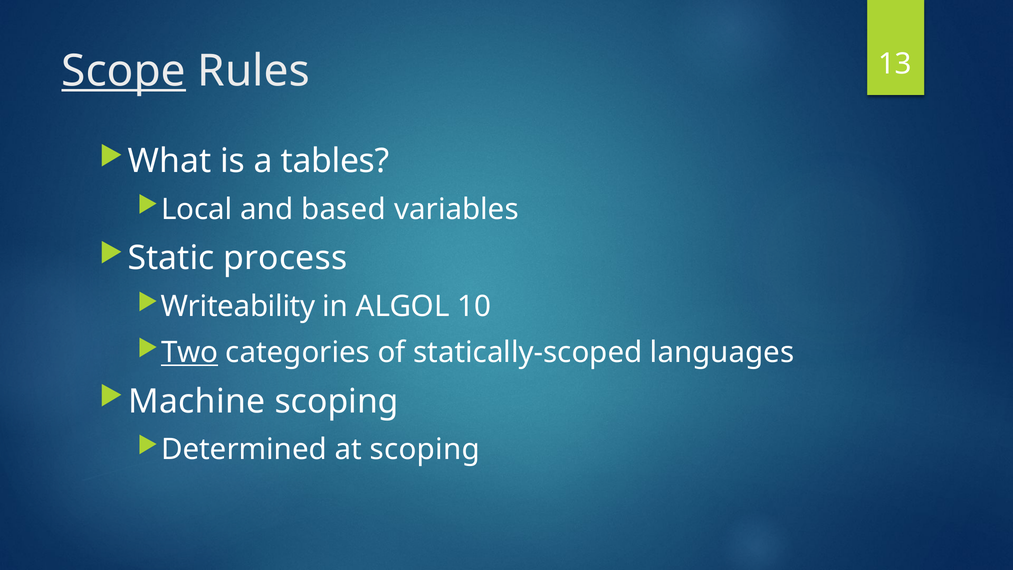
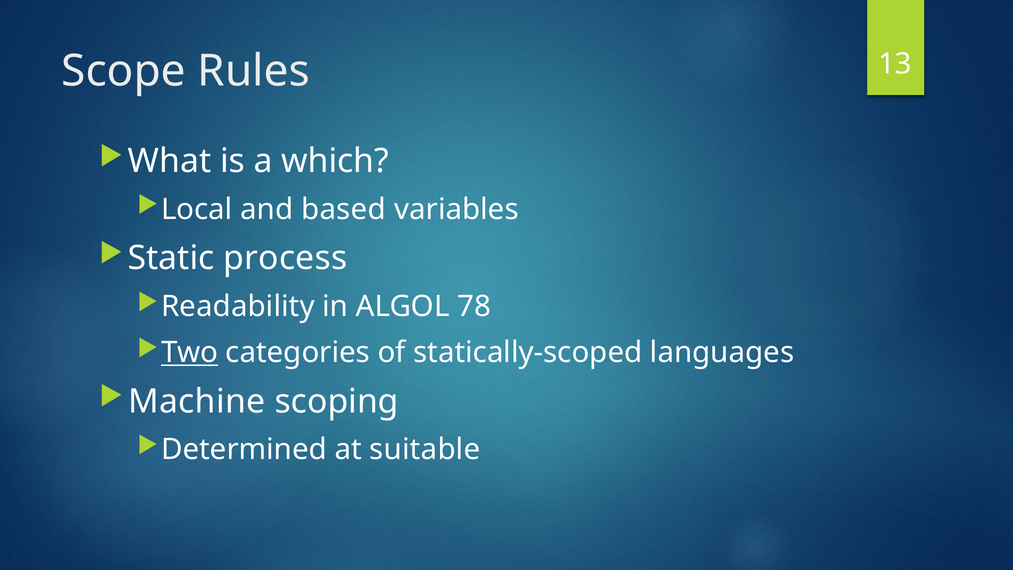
Scope underline: present -> none (124, 71)
tables: tables -> which (335, 161)
Writeability: Writeability -> Readability (238, 306)
10: 10 -> 78 (474, 306)
at scoping: scoping -> suitable (425, 450)
